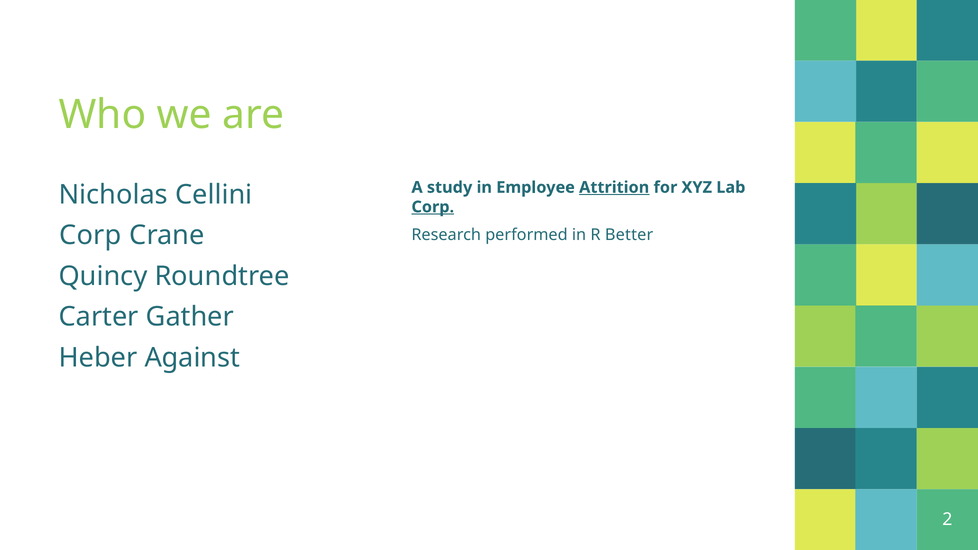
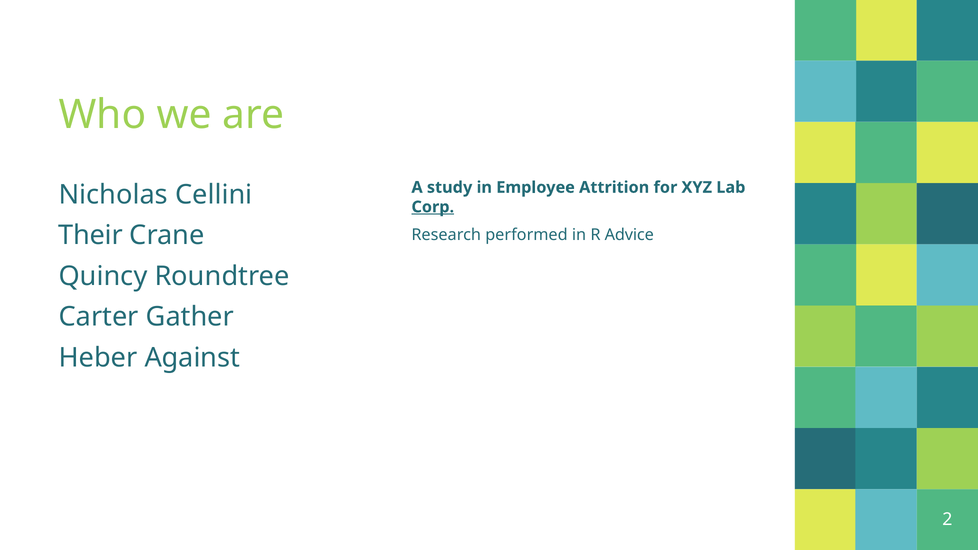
Attrition underline: present -> none (614, 187)
Corp: Corp -> Their (91, 236)
Better: Better -> Advice (629, 235)
